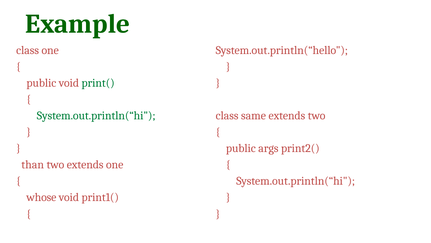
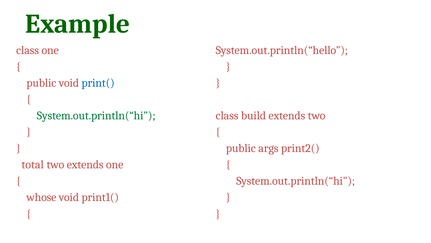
print( colour: green -> blue (98, 83)
same: same -> build (254, 115)
than: than -> total (33, 164)
